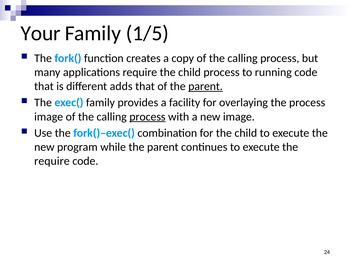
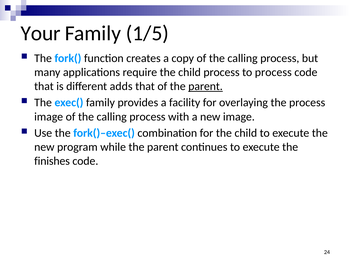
to running: running -> process (273, 72)
process underline: present -> none (147, 117)
require: require -> finishes (52, 161)
